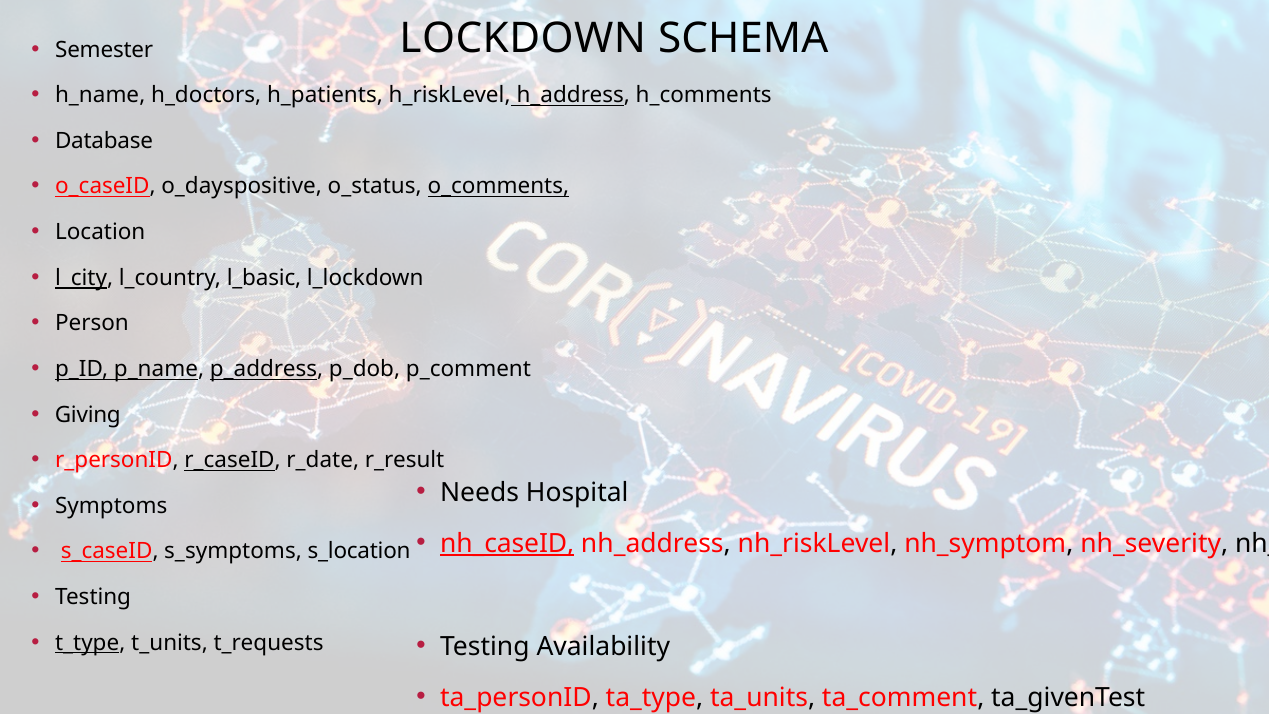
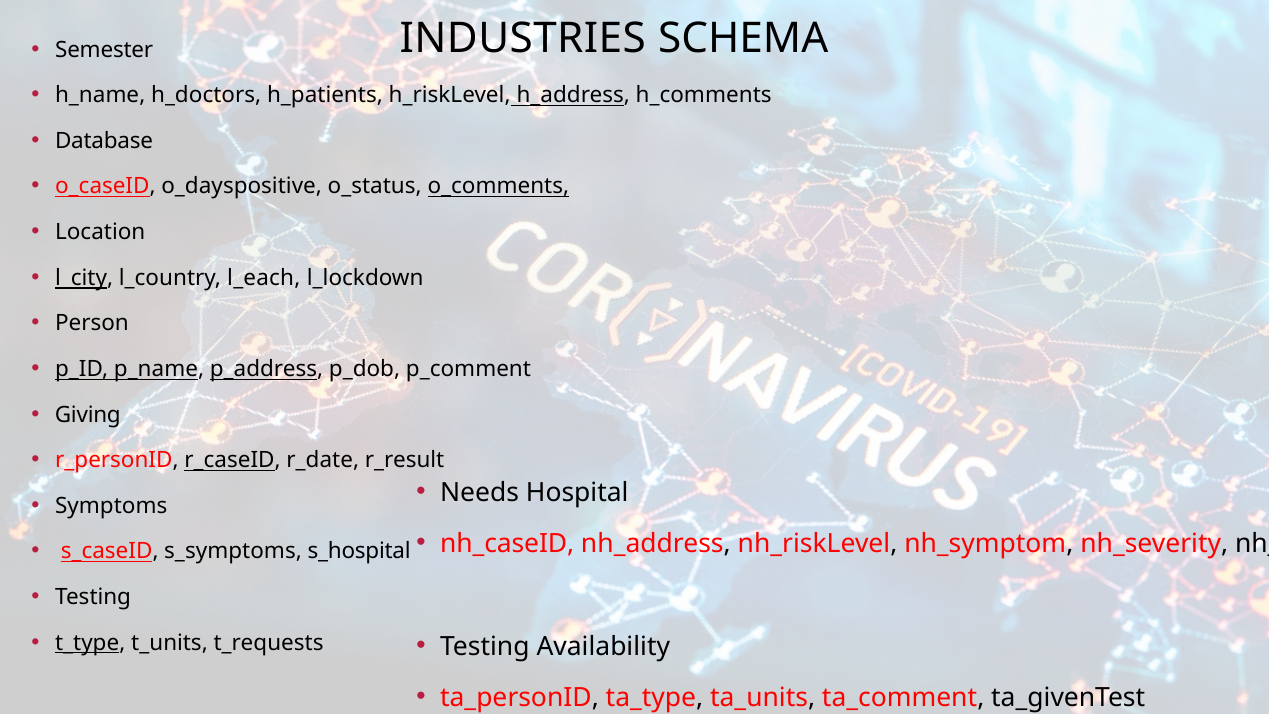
LOCKDOWN: LOCKDOWN -> INDUSTRIES (523, 38)
l_basic: l_basic -> l_each (264, 278)
nh_caseID underline: present -> none (507, 544)
s_location: s_location -> s_hospital (359, 551)
